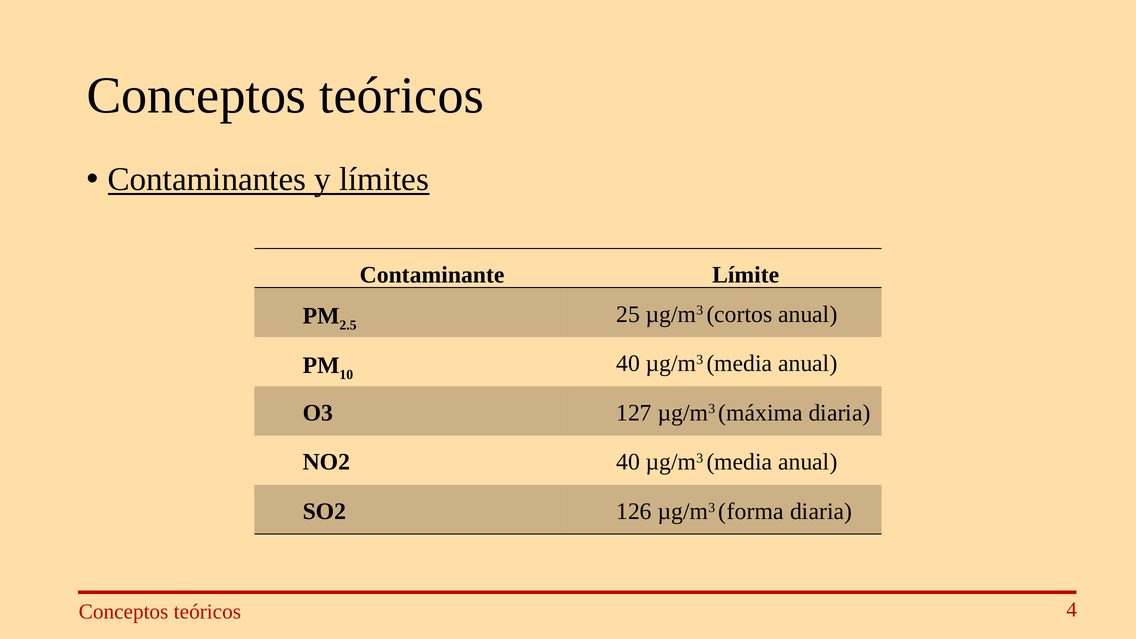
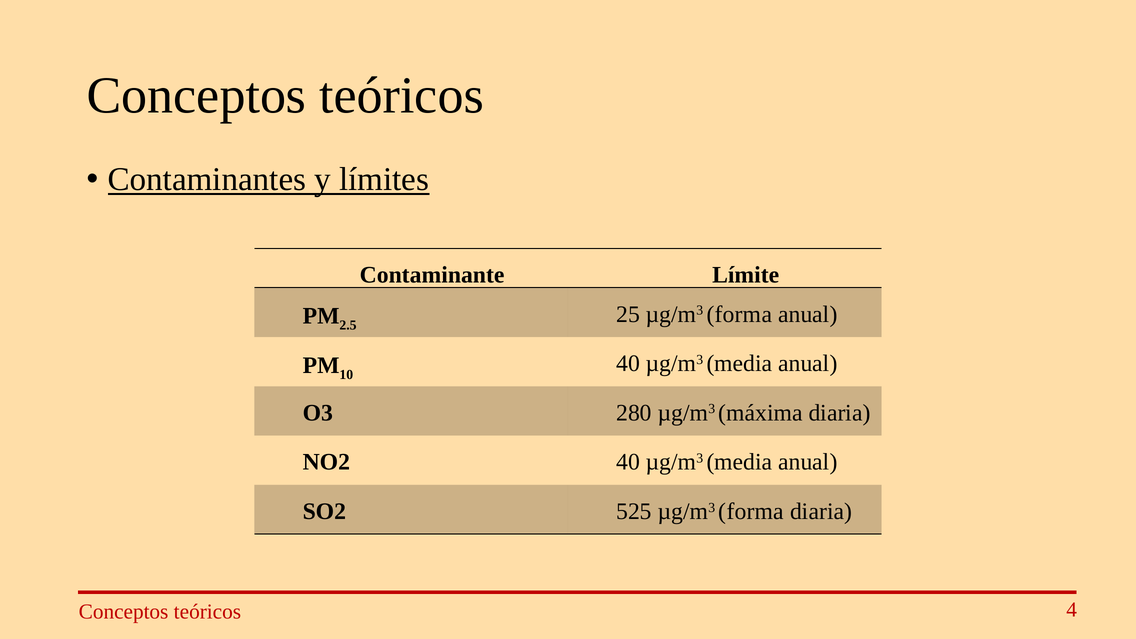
25 µg/m3 cortos: cortos -> forma (739, 314)
127: 127 -> 280 (634, 413)
126: 126 -> 525 (634, 511)
